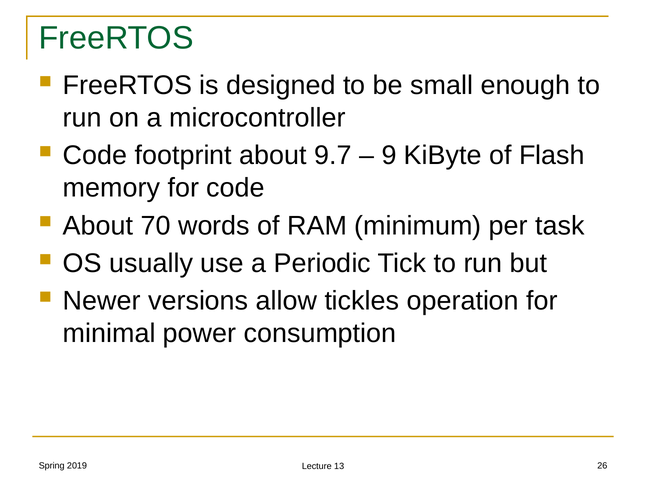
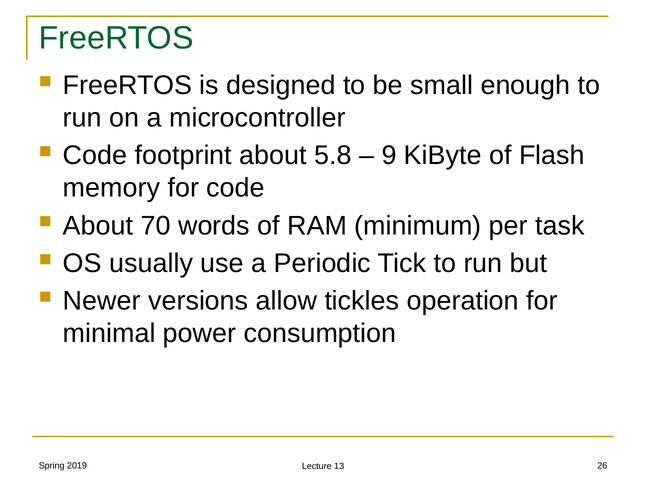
9.7: 9.7 -> 5.8 (333, 155)
